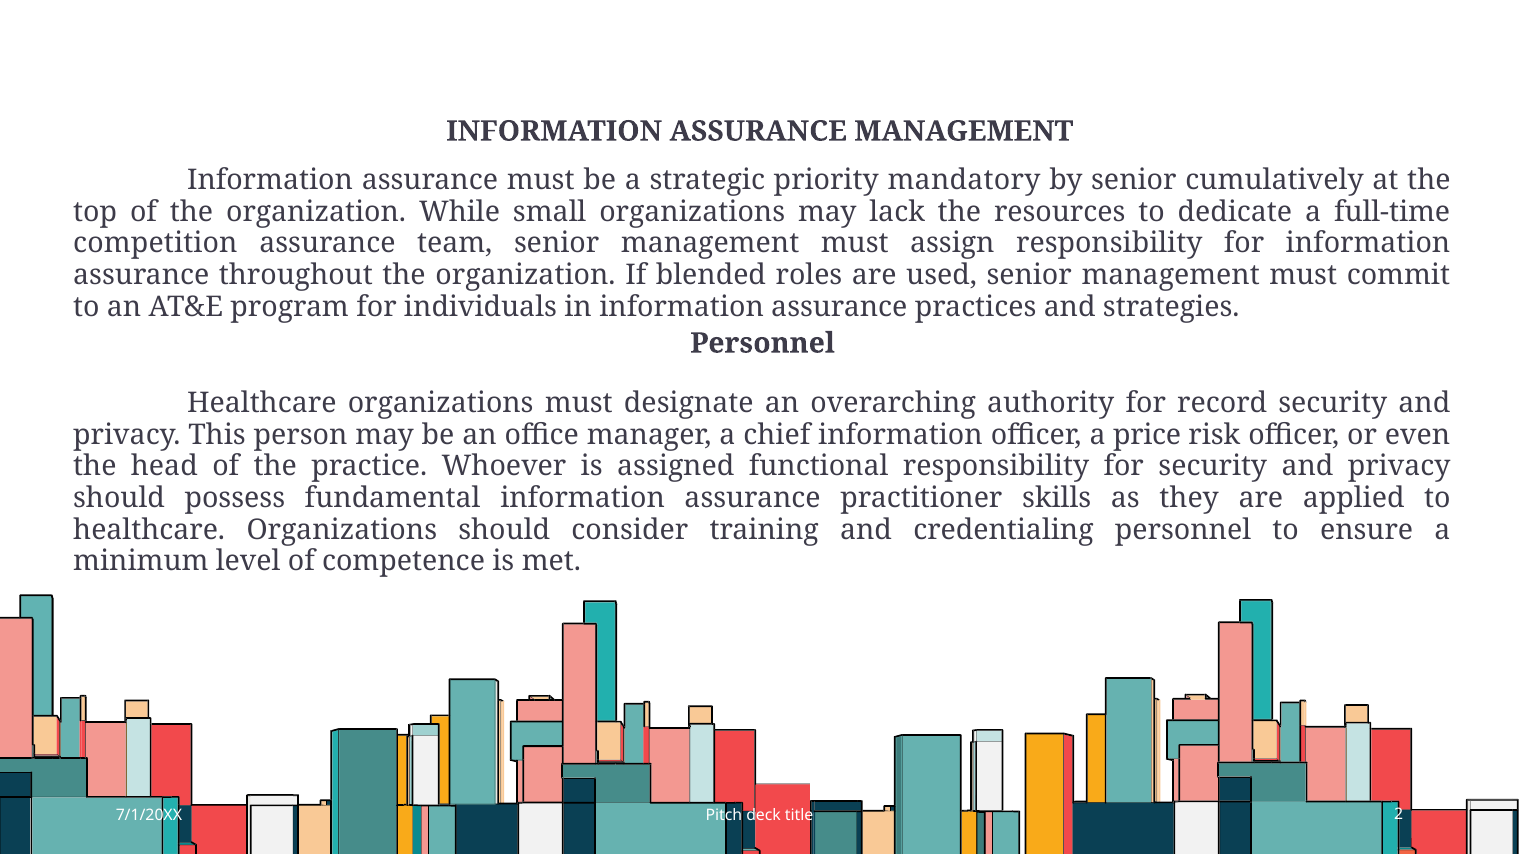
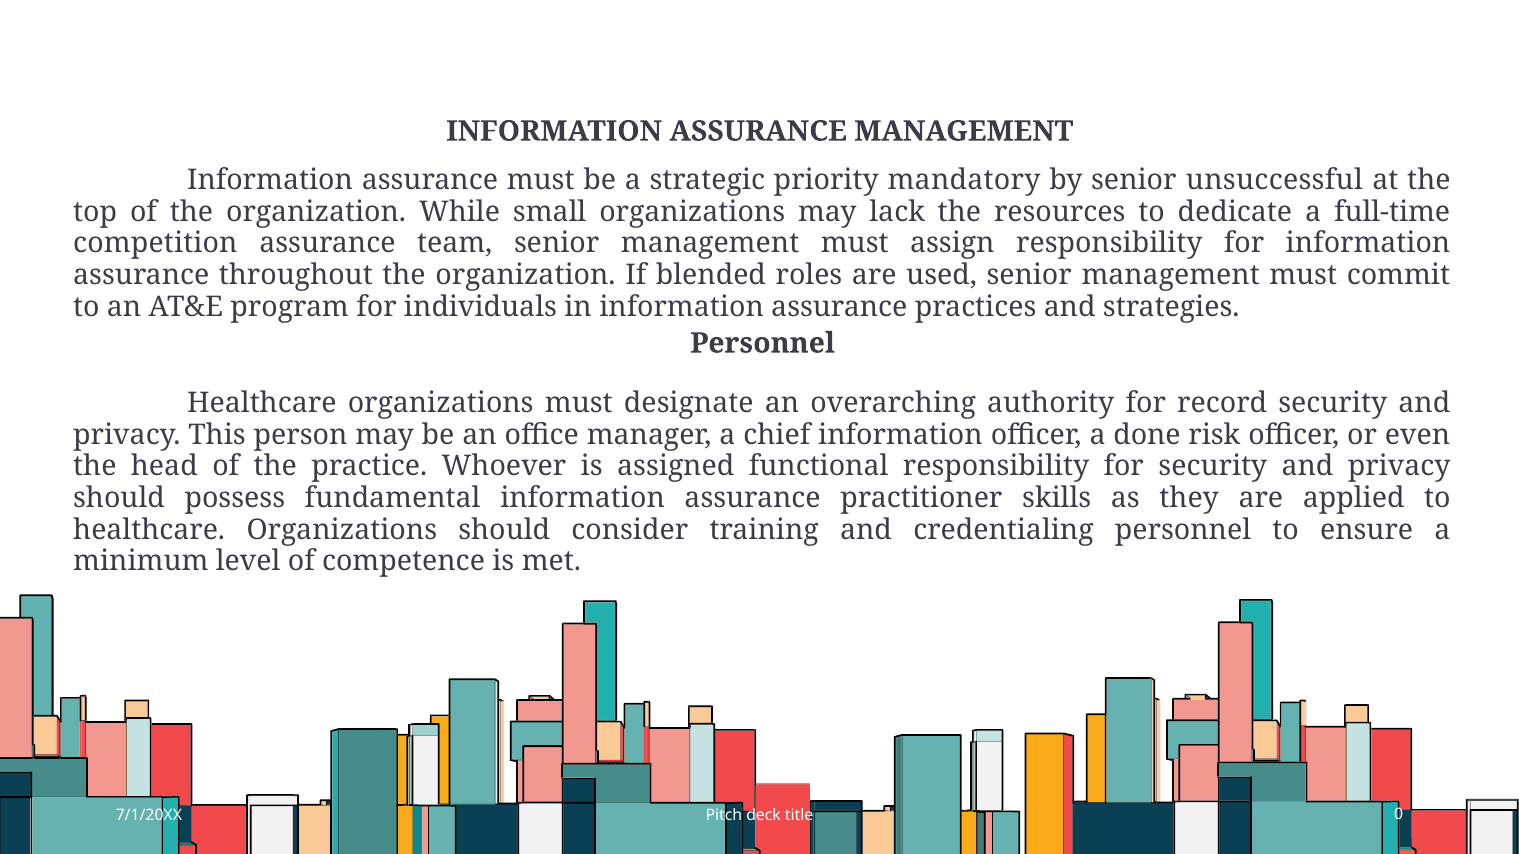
cumulatively: cumulatively -> unsuccessful (1274, 180)
price: price -> done (1147, 435)
2: 2 -> 0 (1399, 815)
